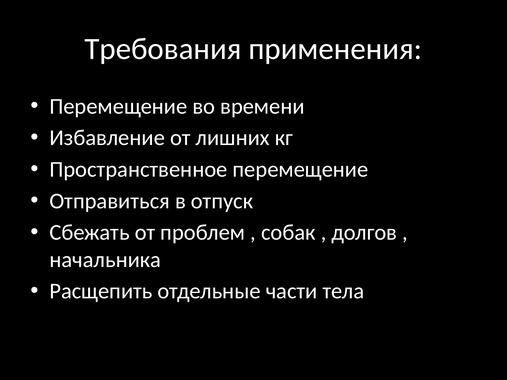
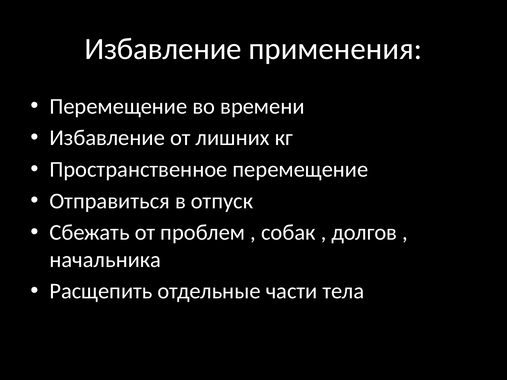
Требования: Требования -> Избавление (163, 49)
